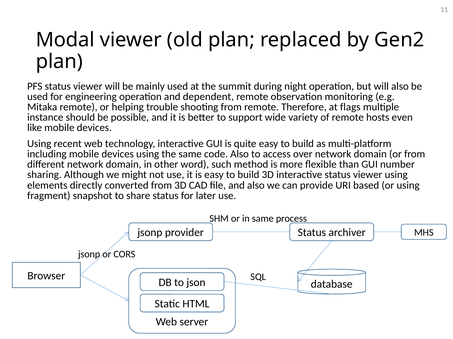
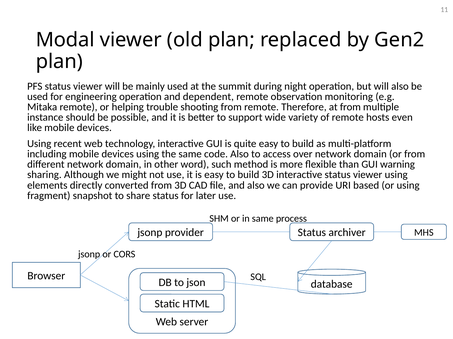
at flags: flags -> from (350, 107)
number: number -> warning (398, 165)
